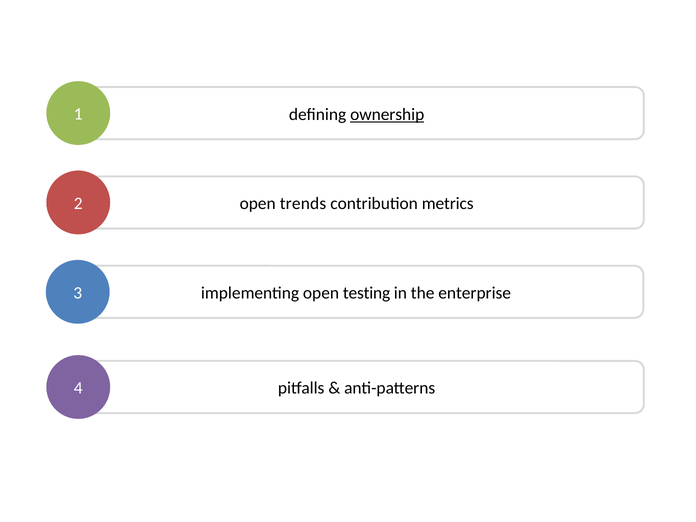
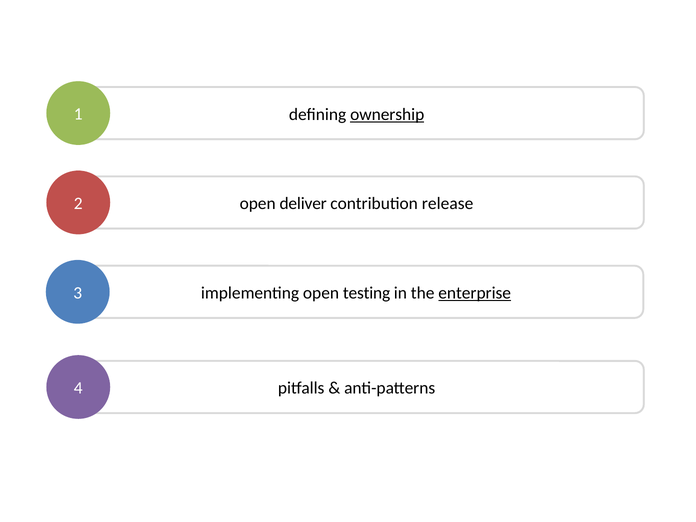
trends: trends -> deliver (303, 204)
metrics: metrics -> release (448, 204)
enterprise underline: none -> present (475, 293)
